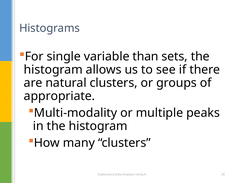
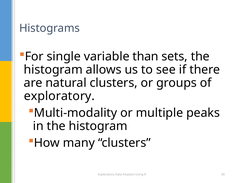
appropriate: appropriate -> exploratory (59, 96)
